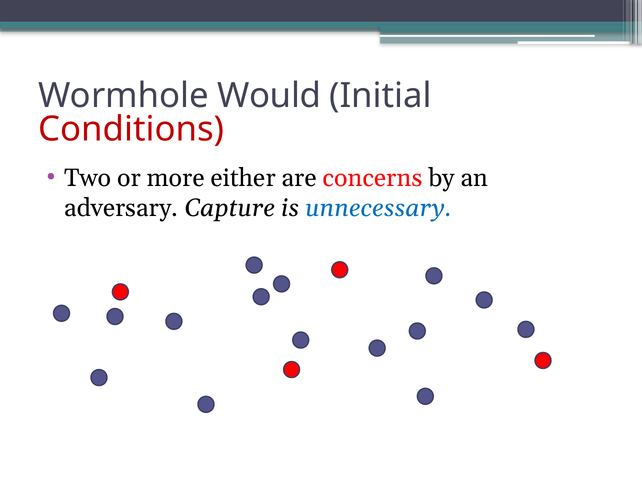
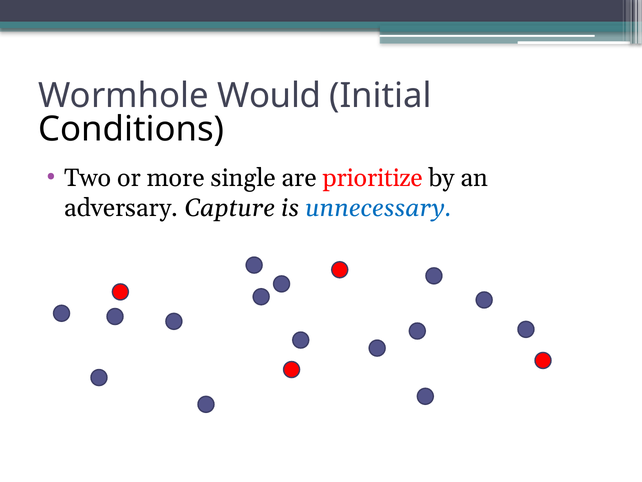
Conditions colour: red -> black (131, 129)
either: either -> single (243, 178)
concerns: concerns -> prioritize (373, 178)
